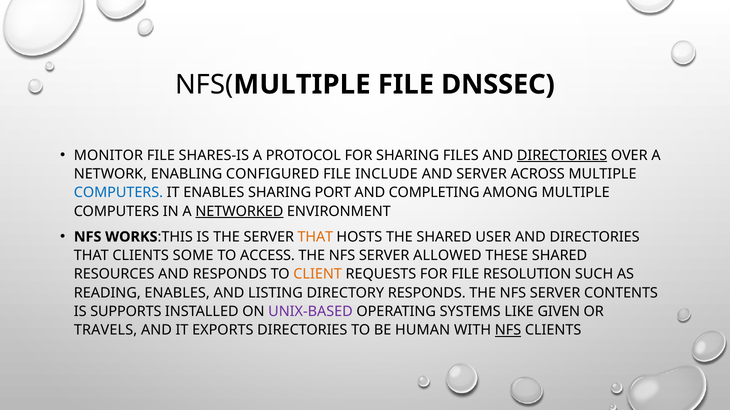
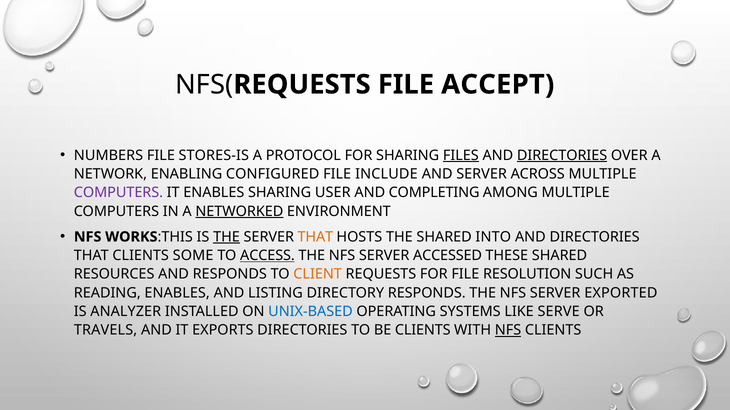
MULTIPLE: MULTIPLE -> REQUESTS (302, 85)
DNSSEC: DNSSEC -> ACCEPT (498, 85)
MONITOR: MONITOR -> NUMBERS (108, 156)
SHARES-IS: SHARES-IS -> STORES-IS (214, 156)
FILES underline: none -> present (461, 156)
COMPUTERS colour: blue -> purple (118, 193)
PORT: PORT -> USER (333, 193)
THE underline: none -> present (227, 237)
USER: USER -> INTO (493, 237)
ACCESS underline: none -> present (267, 256)
ALLOWED: ALLOWED -> ACCESSED (448, 256)
CONTENTS: CONTENTS -> EXPORTED (621, 293)
SUPPORTS: SUPPORTS -> ANALYZER (126, 312)
UNIX-BASED colour: purple -> blue (310, 312)
GIVEN: GIVEN -> SERVE (559, 312)
BE HUMAN: HUMAN -> CLIENTS (423, 331)
